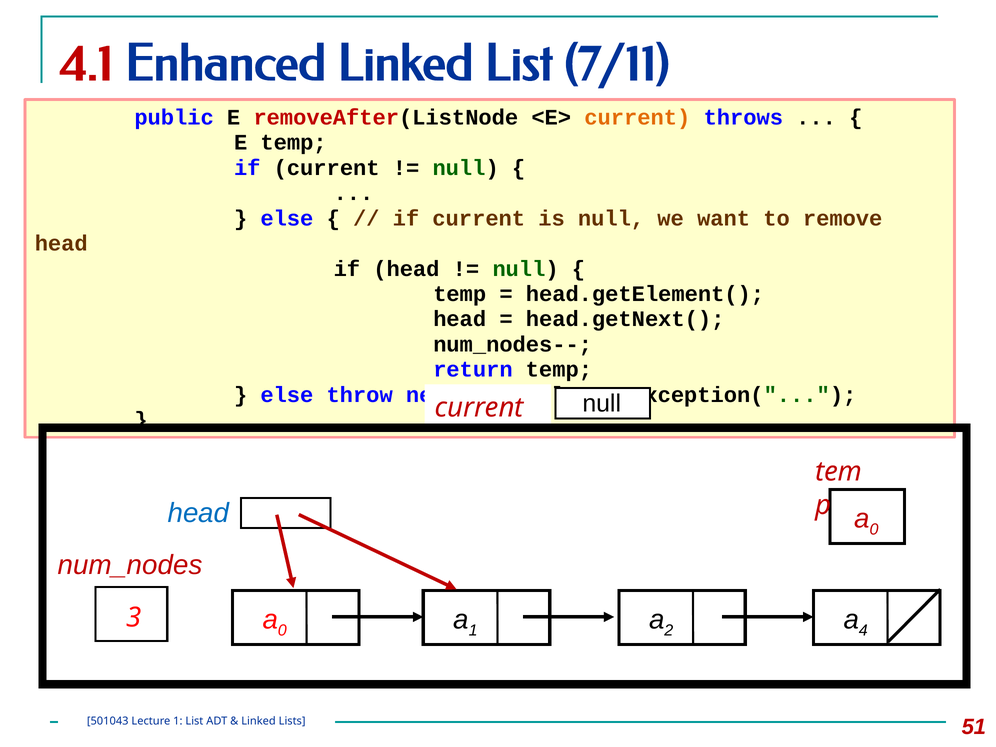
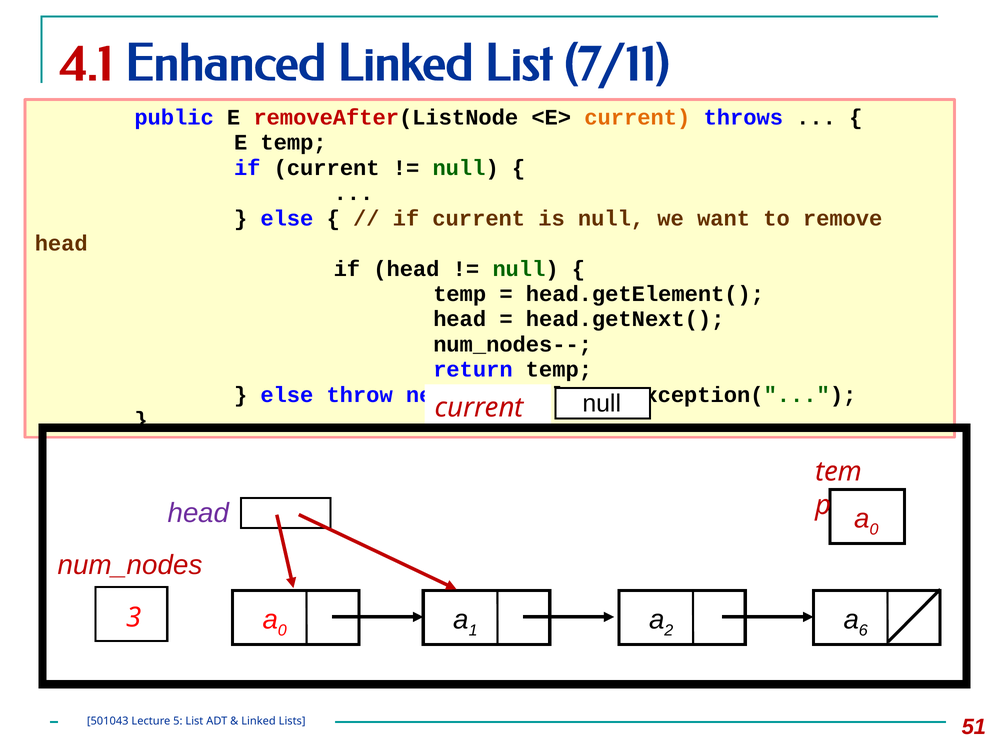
head colour: blue -> purple (198, 513)
4: 4 -> 6 (863, 630)
Lecture 1: 1 -> 5 (178, 721)
